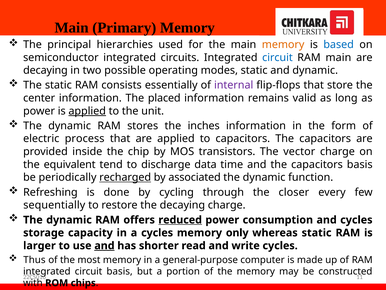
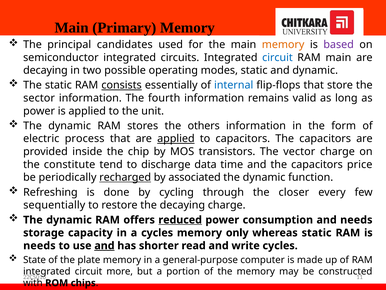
hierarchies: hierarchies -> candidates (125, 44)
based colour: blue -> purple (339, 44)
consists underline: none -> present (122, 85)
internal colour: purple -> blue (234, 85)
center: center -> sector (39, 98)
placed: placed -> fourth (164, 98)
applied underline: present -> none (87, 111)
inches: inches -> others (204, 126)
applied underline: none -> present (176, 138)
equivalent: equivalent -> constitute (70, 164)
capacitors basis: basis -> price (360, 164)
and cycles: cycles -> needs (356, 220)
larger: larger -> needs (39, 245)
Thus: Thus -> State (35, 259)
most: most -> plate (89, 259)
circuit basis: basis -> more (120, 271)
